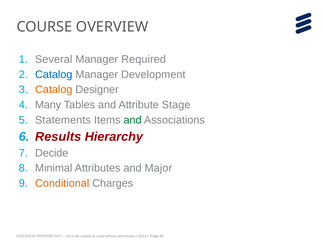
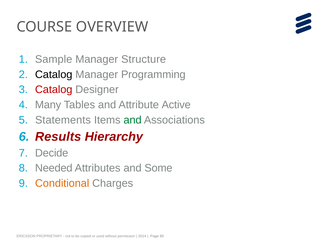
Several: Several -> Sample (54, 59)
Required: Required -> Structure (144, 59)
Catalog colour: blue -> black (54, 74)
Development: Development -> Programming (153, 74)
Catalog colour: orange -> red (54, 90)
Stage: Stage -> Active (176, 105)
Minimal: Minimal -> Needed (54, 168)
Major: Major -> Some (158, 168)
